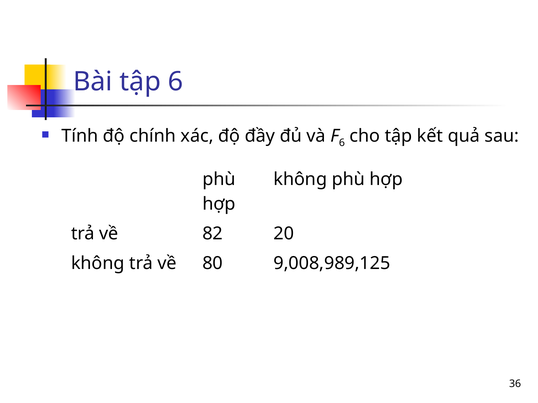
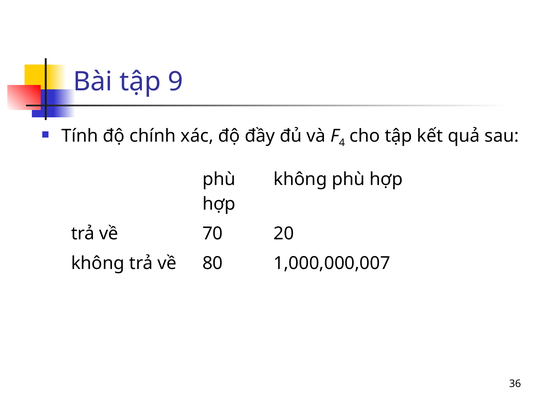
tập 6: 6 -> 9 (176, 82)
6: 6 -> 4 (342, 143)
82: 82 -> 70 (213, 234)
9,008,989,125: 9,008,989,125 -> 1,000,000,007 (332, 264)
